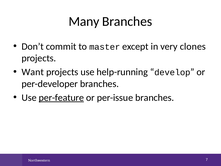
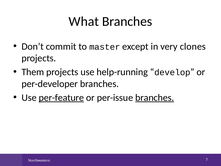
Many: Many -> What (84, 21)
Want: Want -> Them (33, 72)
branches underline: none -> present (155, 97)
